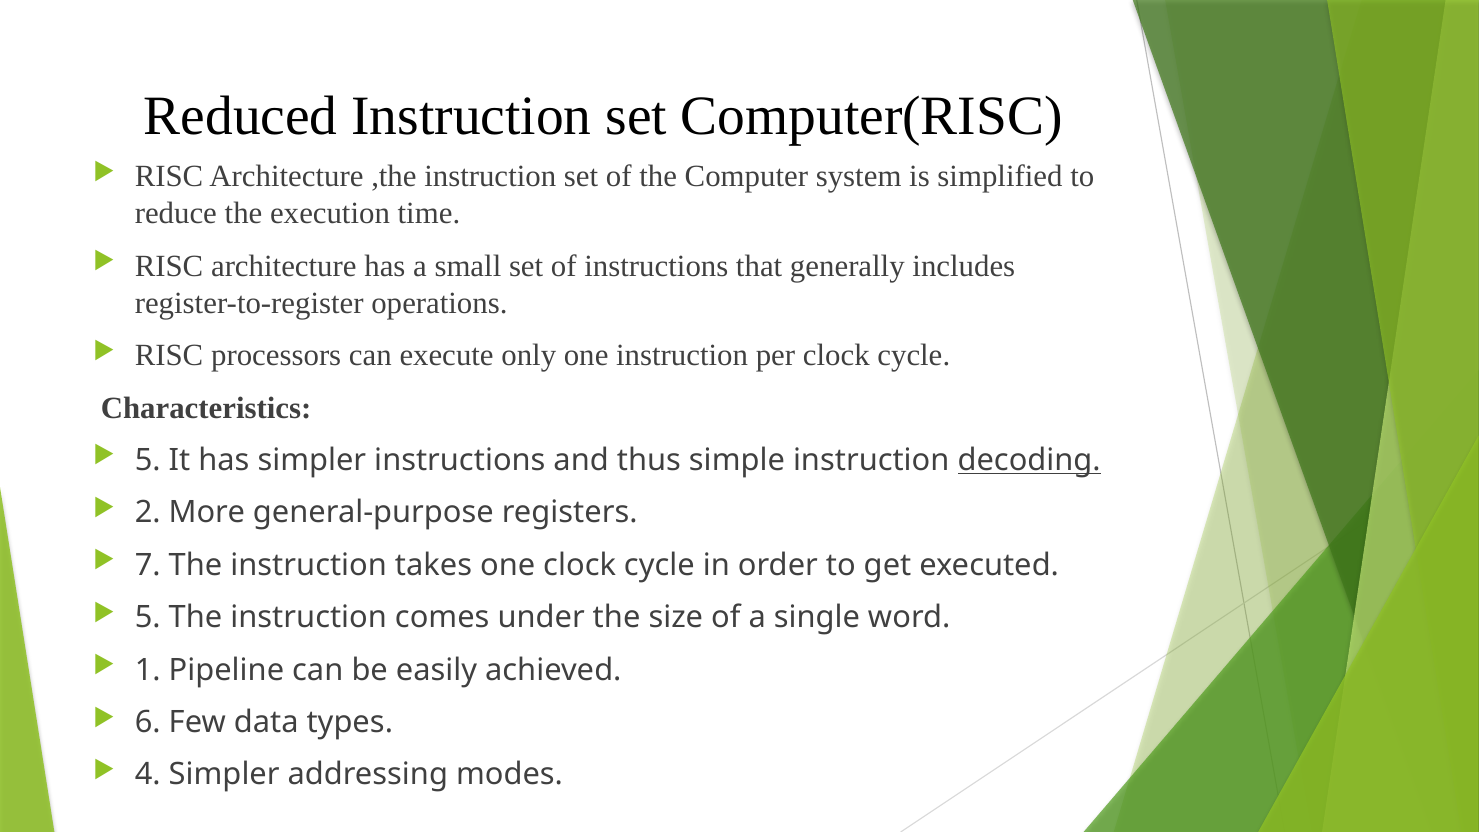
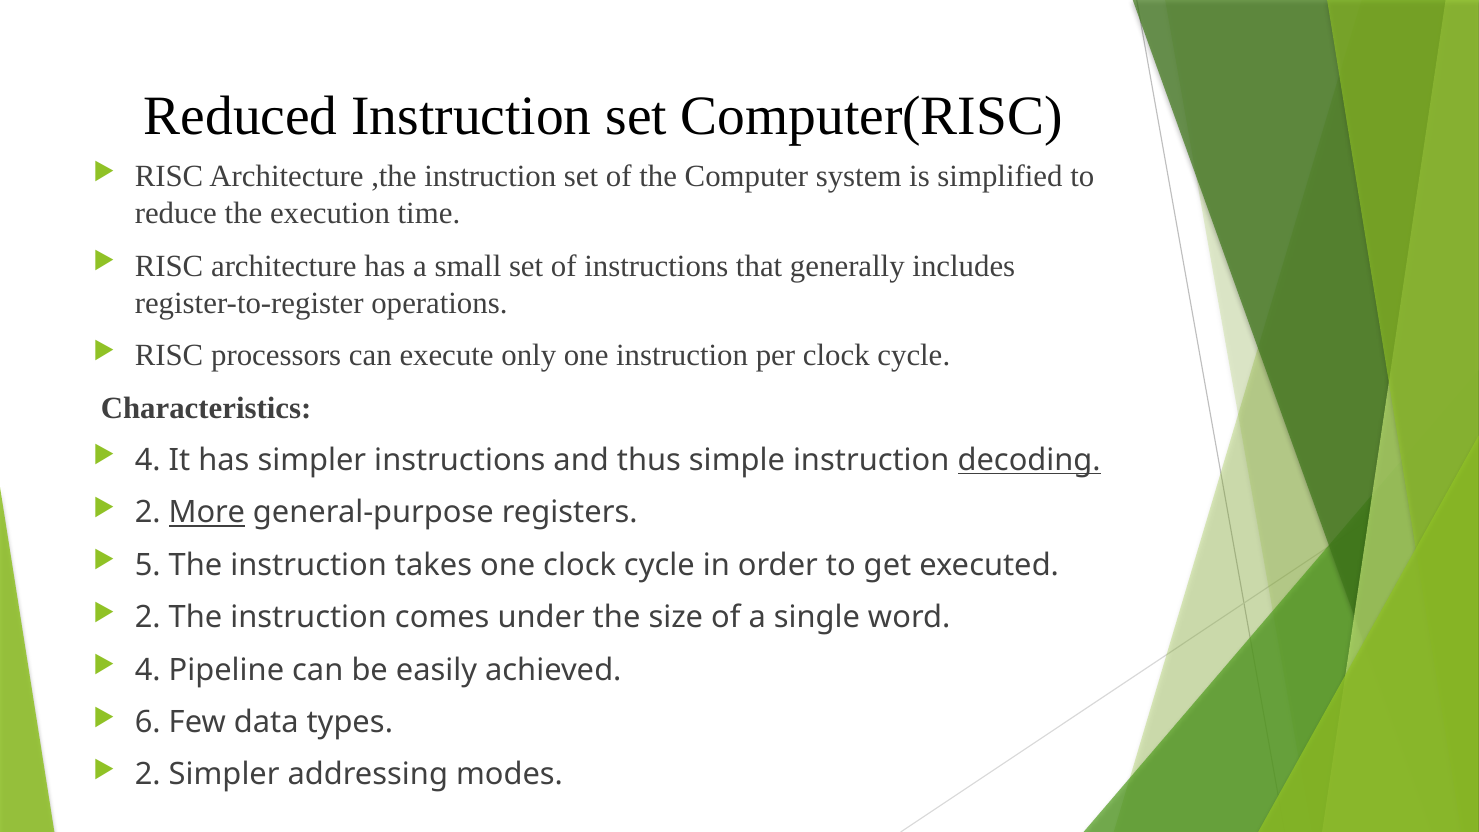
5: 5 -> 4 (148, 460)
More underline: none -> present (207, 513)
7: 7 -> 5 (148, 565)
5: 5 -> 2 (148, 617)
1: 1 -> 4 (148, 670)
4: 4 -> 2 (148, 775)
